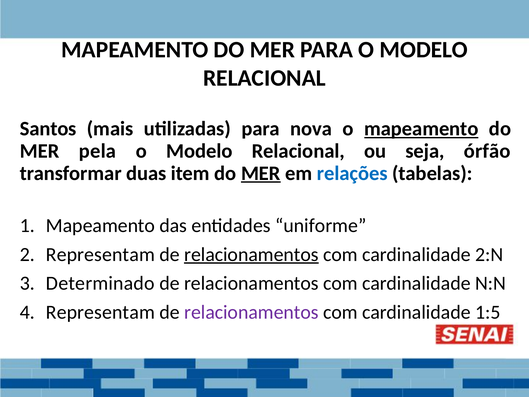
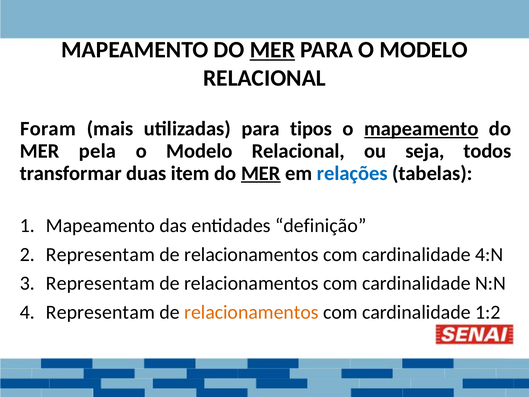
MER underline: none -> present (272, 50)
Santos: Santos -> Foram (48, 129)
nova: nova -> tipos (311, 129)
órfão: órfão -> todos (487, 151)
uniforme: uniforme -> definição (321, 226)
relacionamentos underline: present -> none (251, 254)
2:N: 2:N -> 4:N (489, 254)
Determinado: Determinado -> Representam (100, 283)
relacionamentos colour: purple -> orange (251, 312)
1:5: 1:5 -> 1:2 (488, 312)
